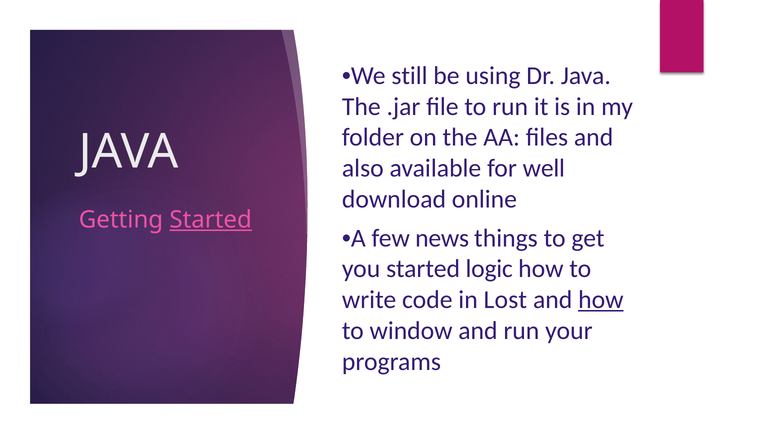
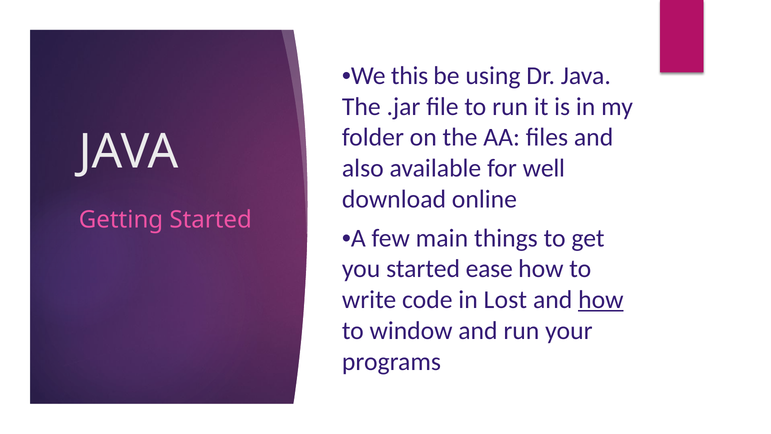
still: still -> this (410, 76)
Started underline: present -> none (211, 220)
news: news -> main (442, 238)
logic: logic -> ease (489, 269)
